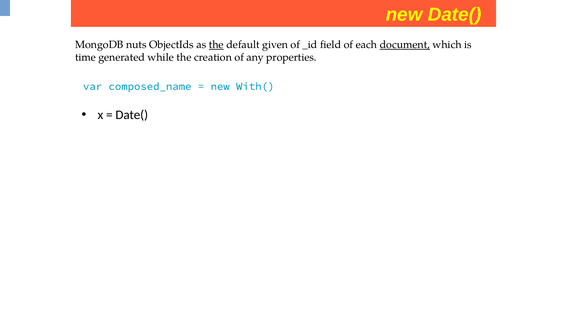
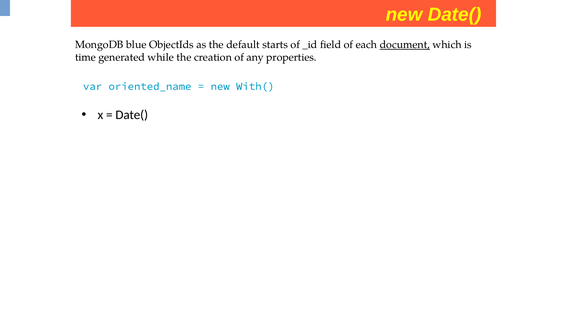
nuts: nuts -> blue (136, 45)
the underline: present -> none (216, 45)
given: given -> starts (275, 45)
composed_name: composed_name -> oriented_name (150, 86)
